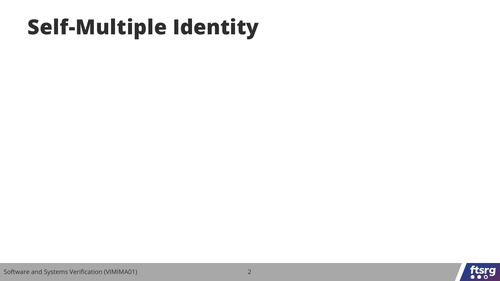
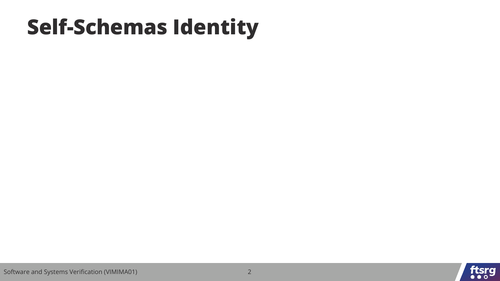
Self-Multiple: Self-Multiple -> Self-Schemas (98, 28)
